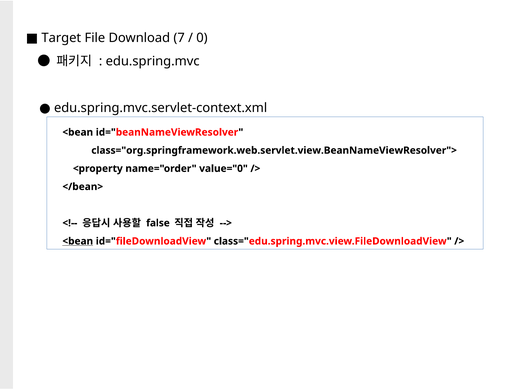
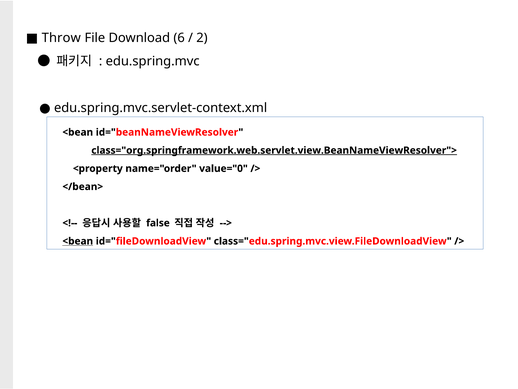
Target: Target -> Throw (61, 38)
7: 7 -> 6 (179, 38)
0: 0 -> 2 (202, 38)
class="org.springframework.web.servlet.view.BeanNameViewResolver"> underline: none -> present (274, 150)
